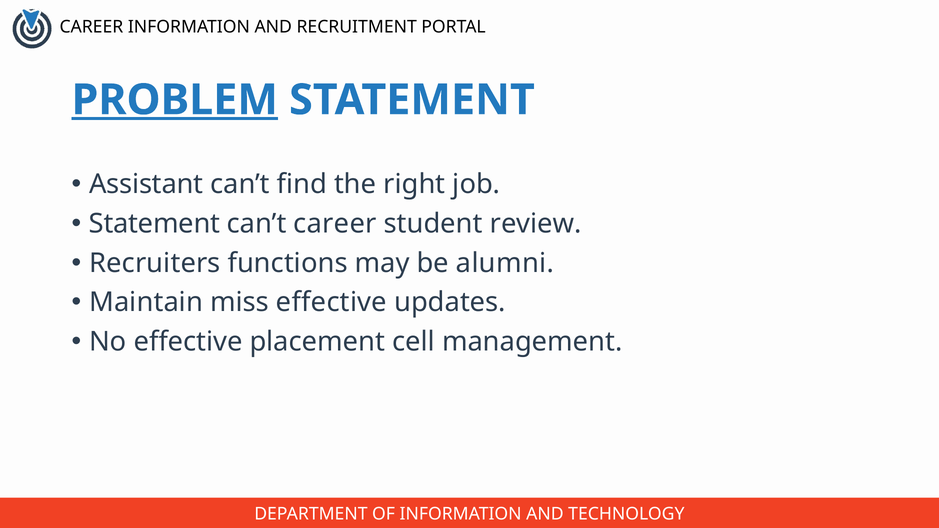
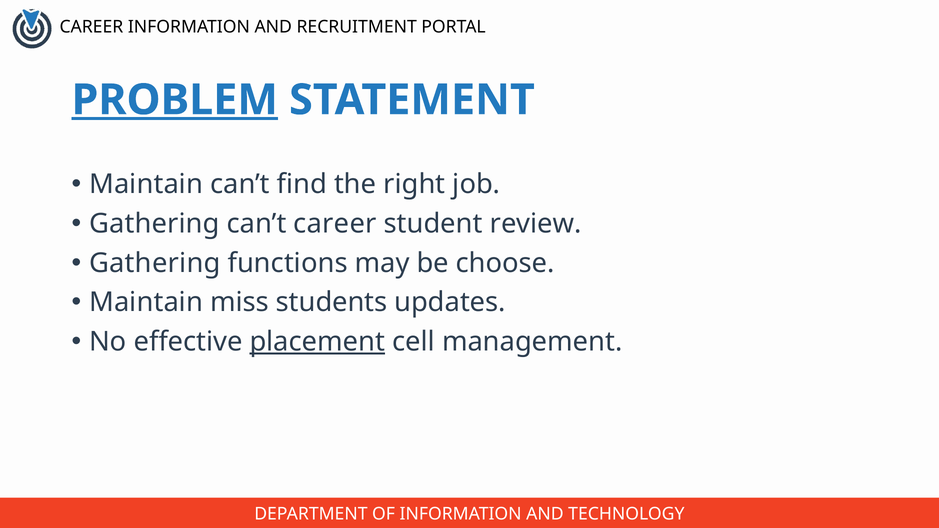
Assistant: Assistant -> Maintain (146, 184)
Statement: Statement -> Gathering (154, 224)
Recruiters: Recruiters -> Gathering (155, 263)
alumni: alumni -> choose (505, 263)
miss effective: effective -> students (332, 303)
placement underline: none -> present (317, 342)
